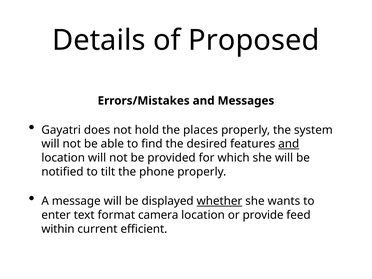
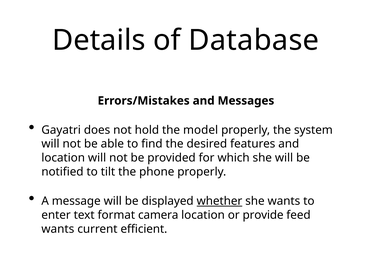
Proposed: Proposed -> Database (254, 40)
places: places -> model (201, 130)
and underline: present -> none (289, 144)
within: within -> wants (58, 229)
